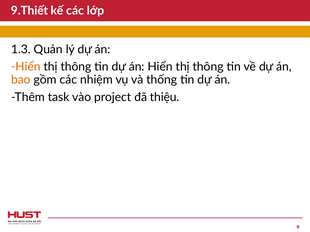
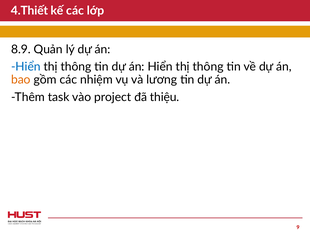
9.Thiết: 9.Thiết -> 4.Thiết (29, 11)
1.3: 1.3 -> 8.9 (21, 50)
Hiển colour: orange -> blue (26, 67)
thống: thống -> lương (162, 80)
